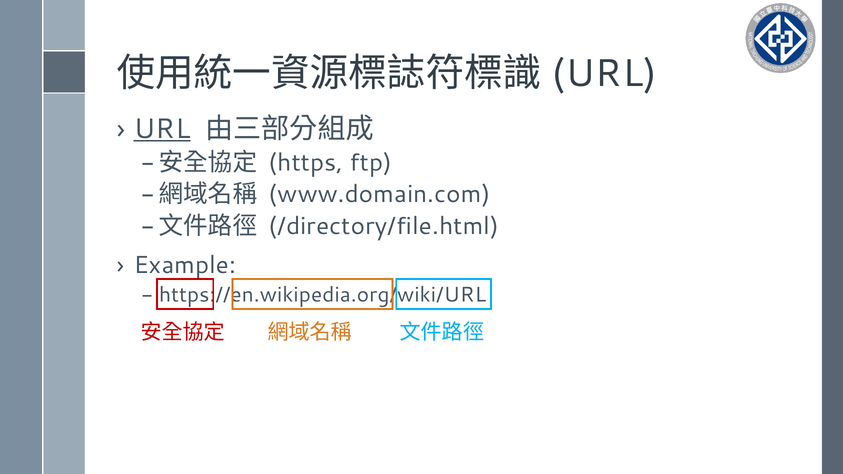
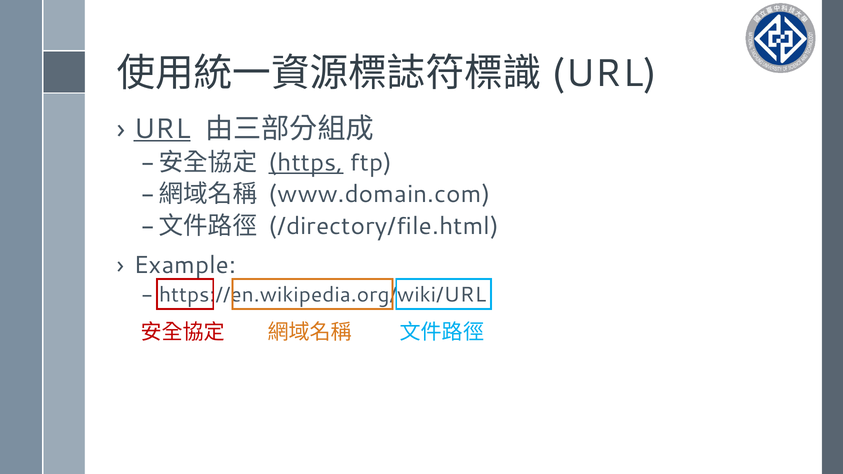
https underline: none -> present (306, 163)
